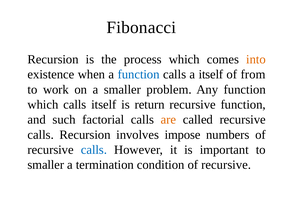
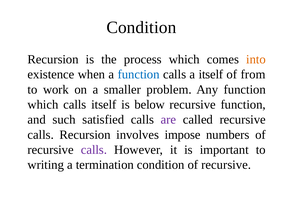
Fibonacci: Fibonacci -> Condition (141, 27)
return: return -> below (150, 105)
factorial: factorial -> satisfied (103, 120)
are colour: orange -> purple (168, 120)
calls colour: blue -> purple (94, 150)
smaller: smaller -> writing (46, 165)
